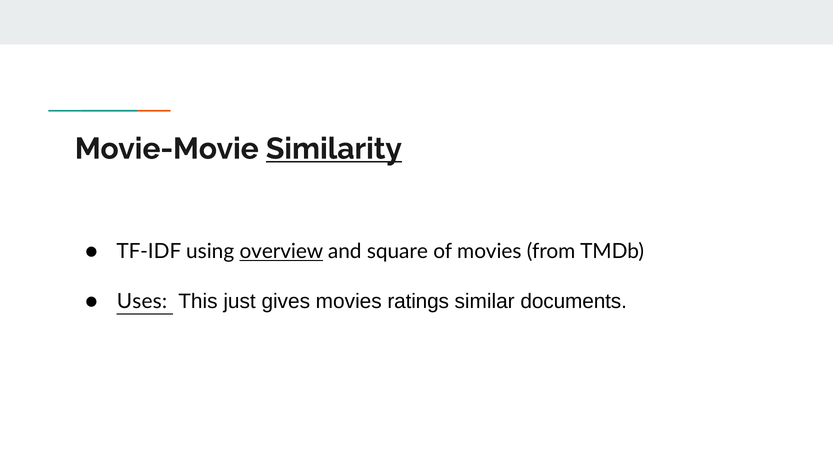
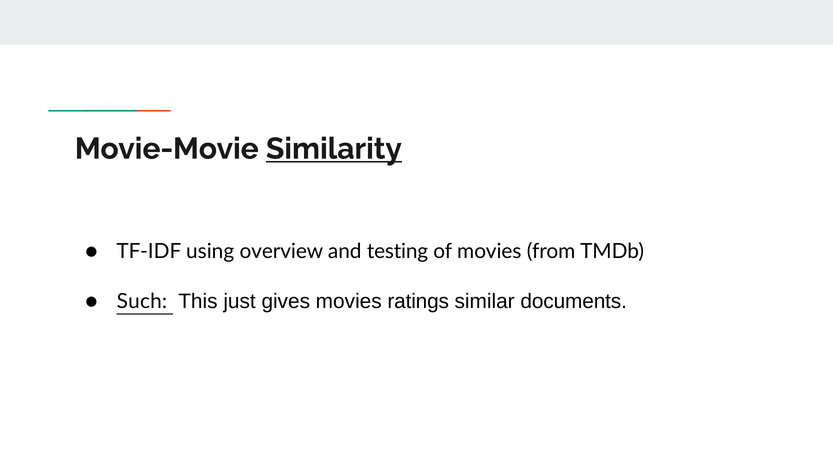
overview underline: present -> none (281, 251)
square: square -> testing (398, 251)
Uses: Uses -> Such (142, 301)
